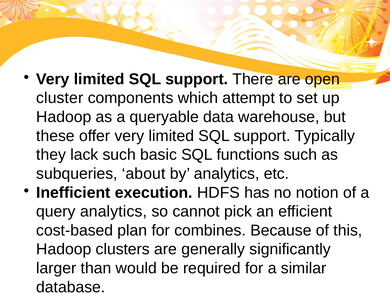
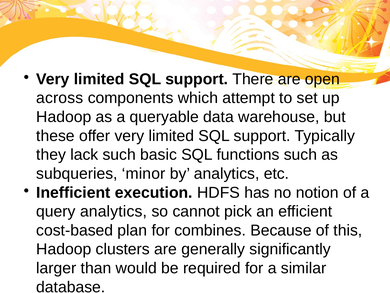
cluster: cluster -> across (60, 98)
about: about -> minor (144, 173)
